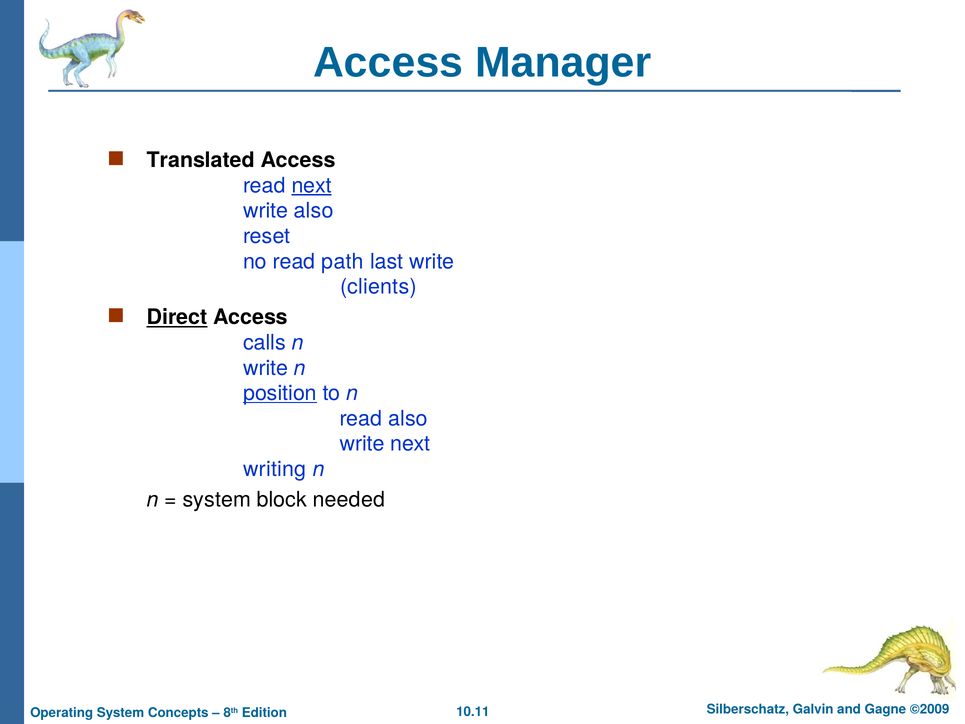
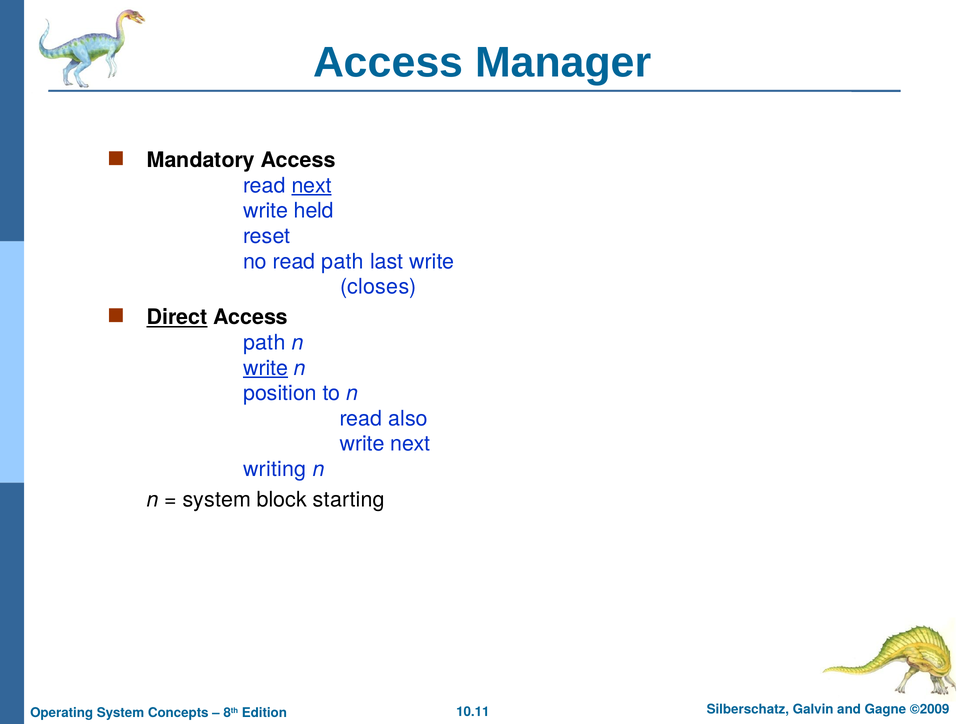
Translated: Translated -> Mandatory (201, 160)
write also: also -> held (314, 211)
clients: clients -> closes (378, 287)
calls: calls -> path (264, 343)
write underline: none -> present (266, 368)
position underline: present -> none (280, 393)
needed: needed -> starting (349, 500)
